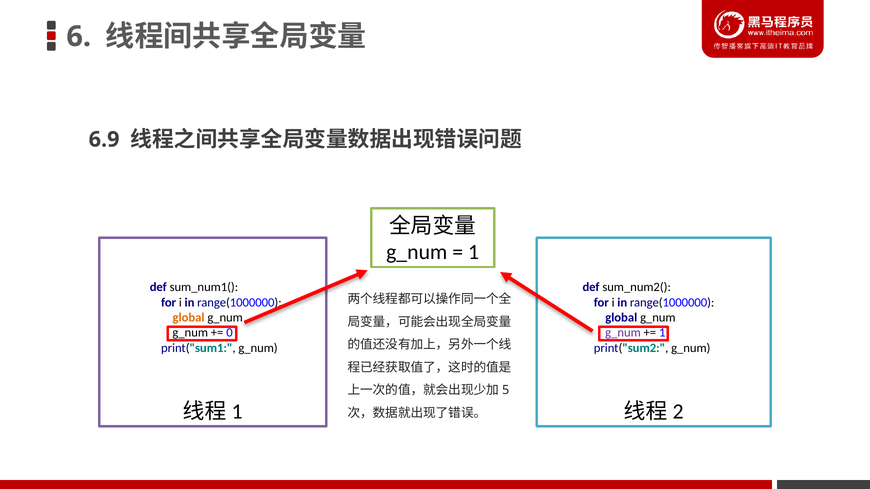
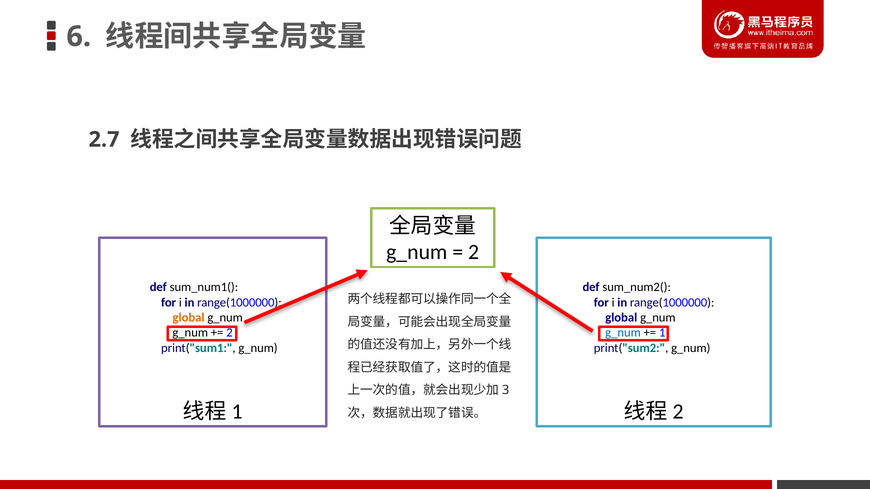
6.9: 6.9 -> 2.7 (104, 140)
1: 1 -> 2 (474, 252)
0: 0 -> 2 (230, 333)
g_num colour: purple -> blue (623, 333)
5: 5 -> 3 (506, 391)
